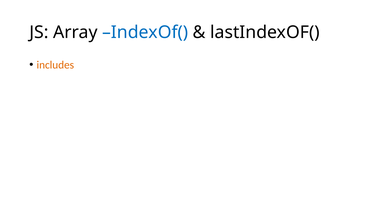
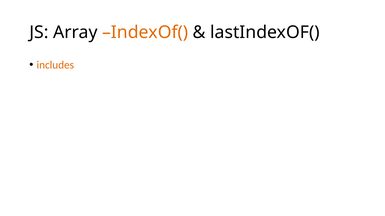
IndexOf( colour: blue -> orange (145, 32)
